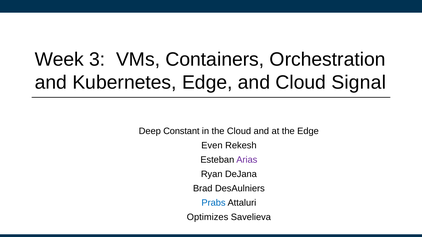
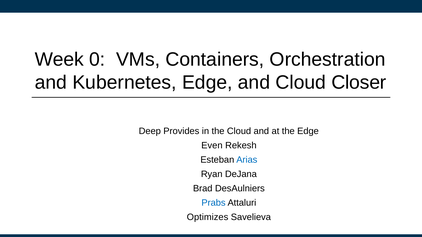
3: 3 -> 0 (97, 59)
Signal: Signal -> Closer (359, 83)
Constant: Constant -> Provides (181, 131)
Arias colour: purple -> blue (247, 160)
